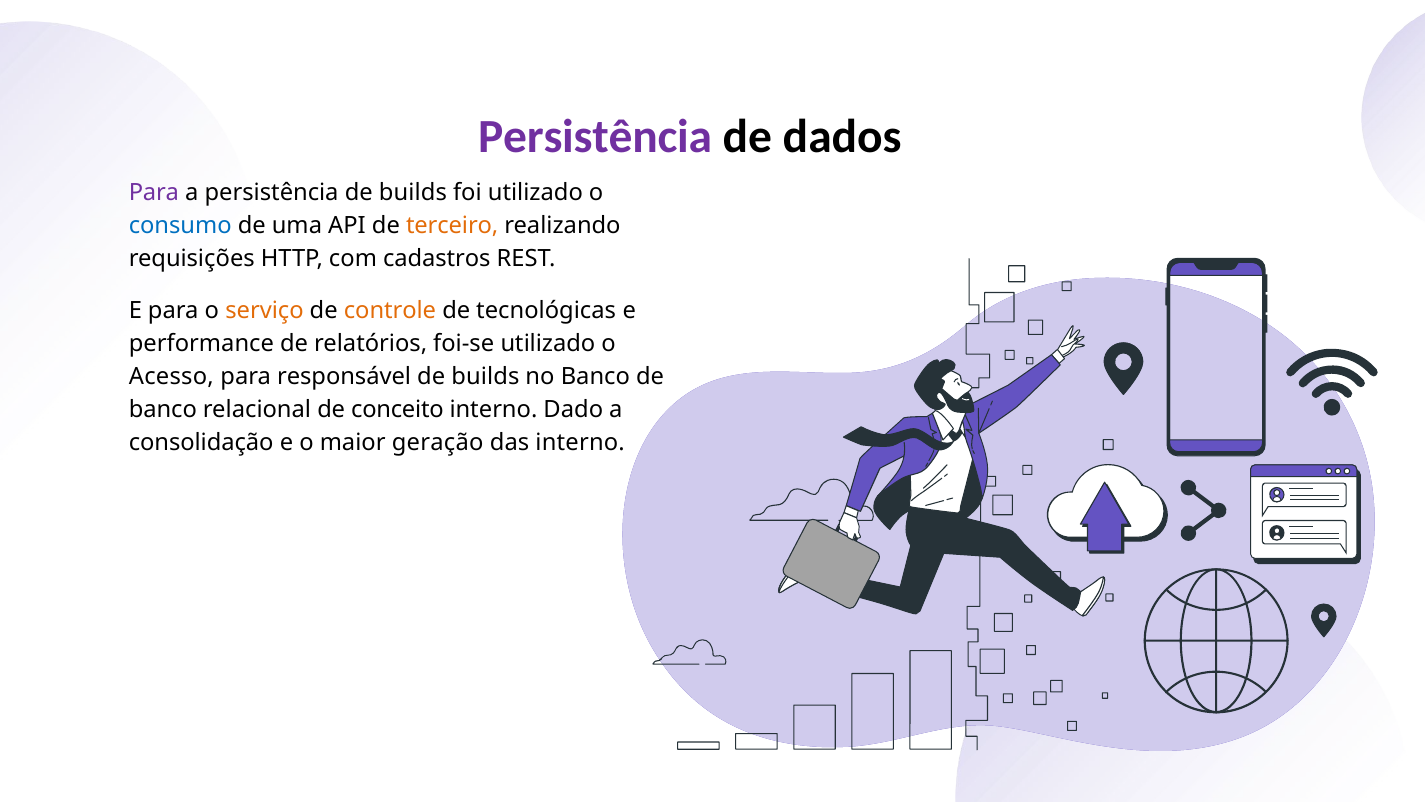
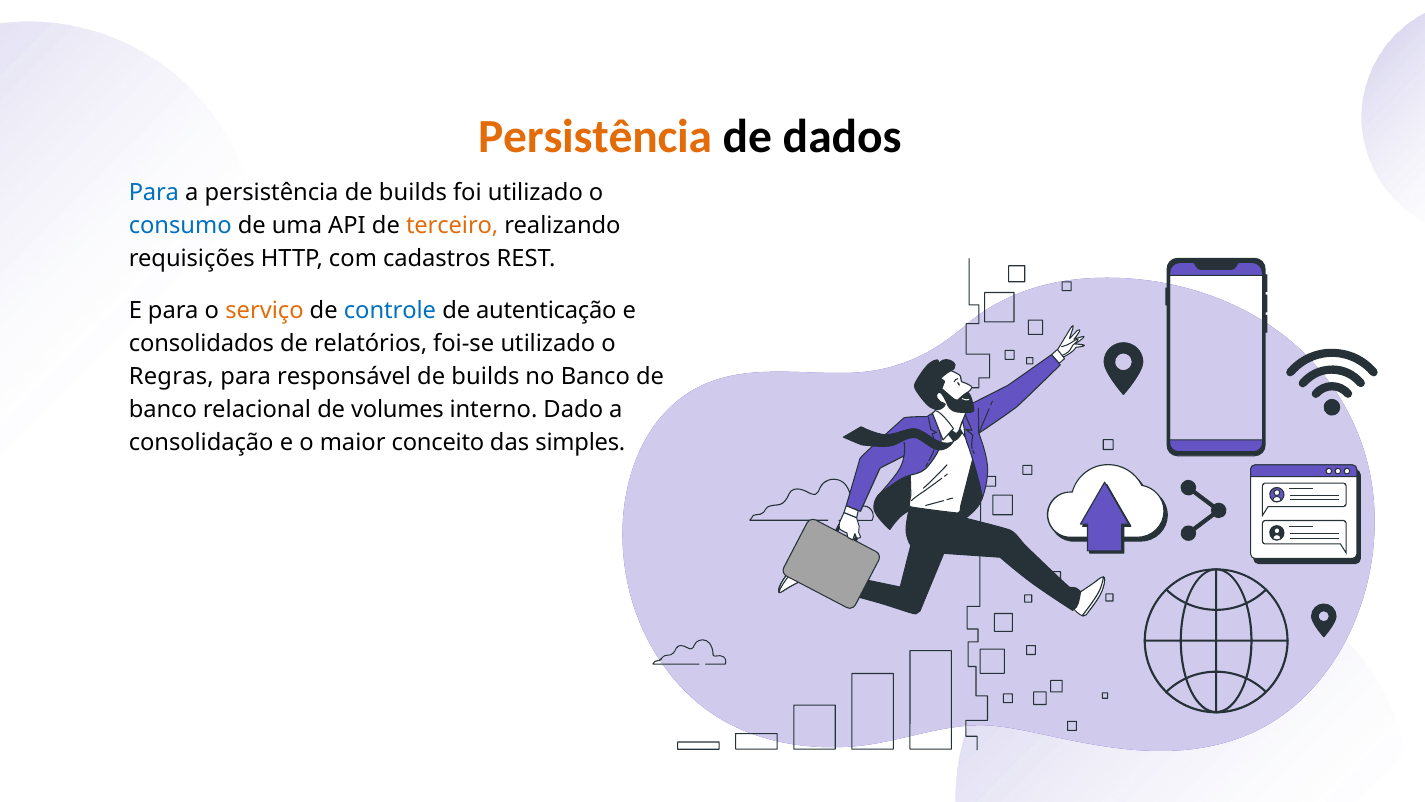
Persistência colour: purple -> orange (595, 137)
Para colour: purple -> blue (154, 193)
controle colour: orange -> blue (390, 311)
tecnológicas: tecnológicas -> autenticação (546, 311)
performance: performance -> consolidados (201, 344)
Acesso: Acesso -> Regras (171, 377)
conceito: conceito -> volumes (397, 409)
geração: geração -> conceito (438, 442)
das interno: interno -> simples (580, 442)
